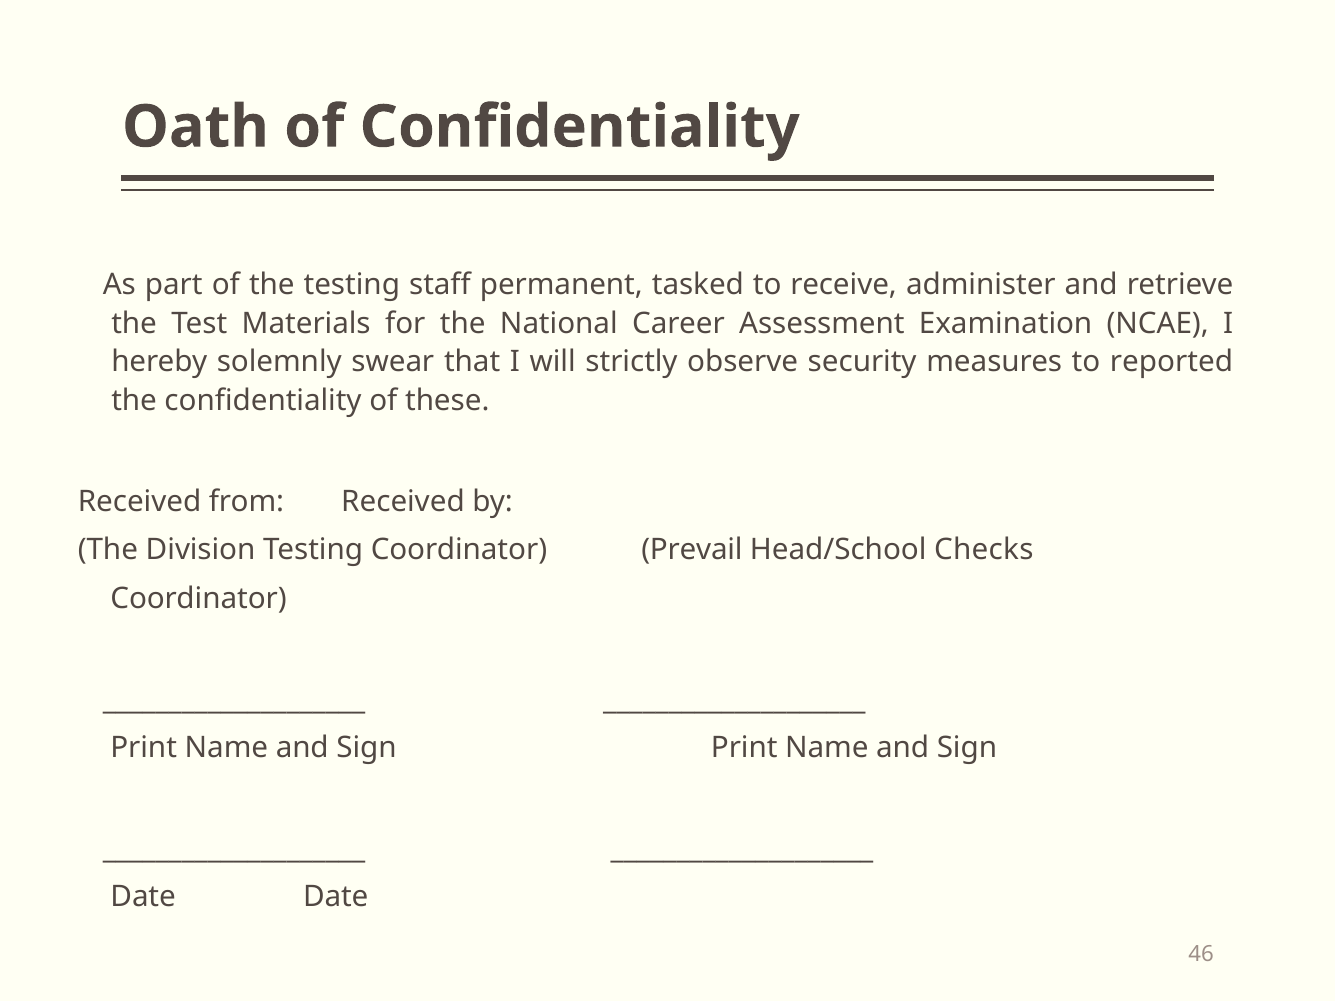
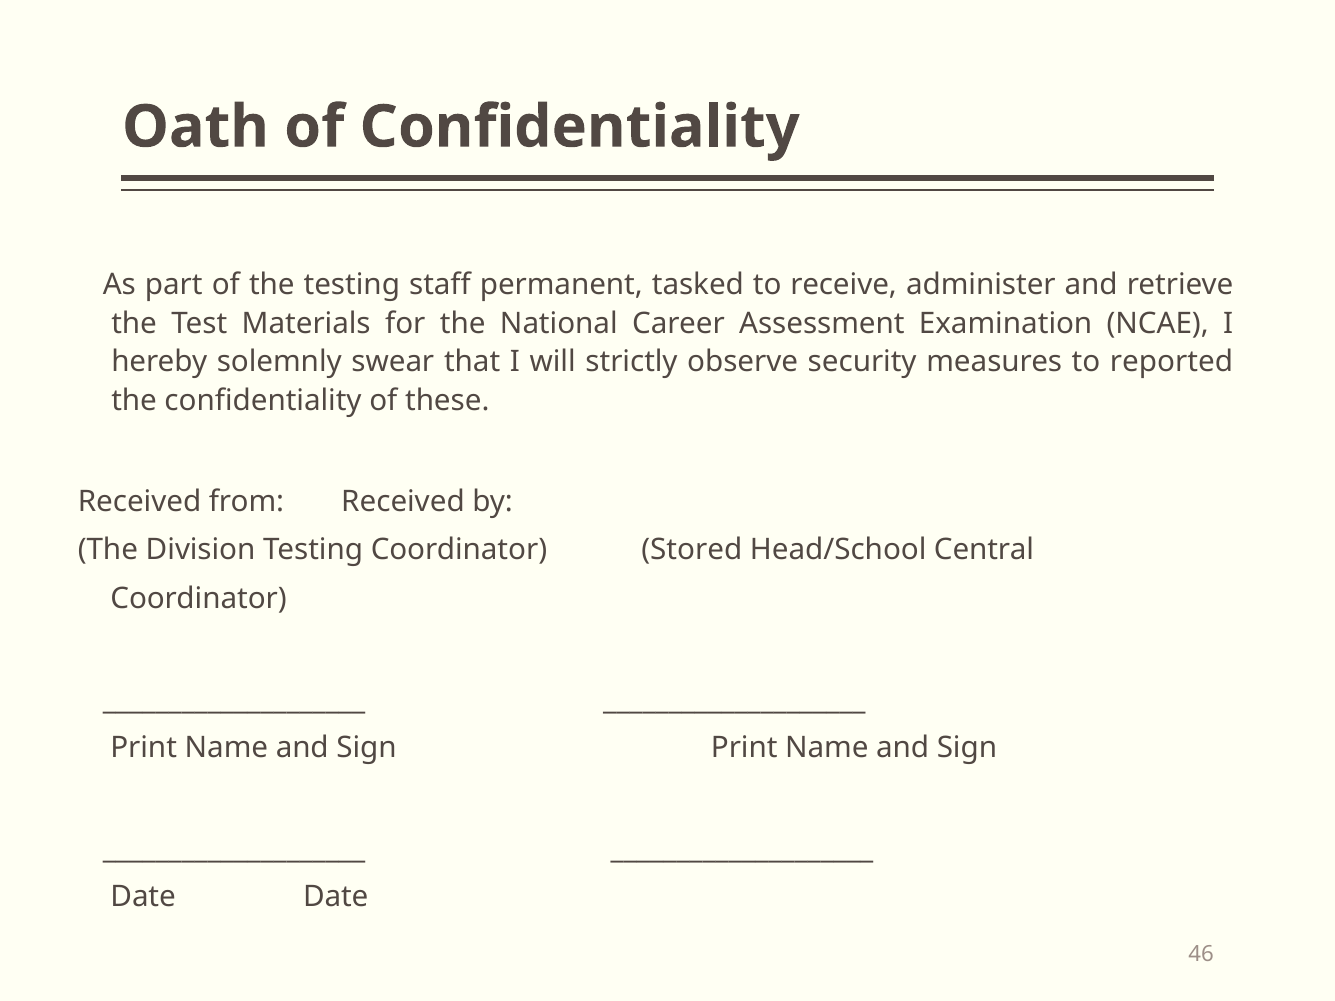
Prevail: Prevail -> Stored (692, 550)
Checks: Checks -> Central (984, 550)
